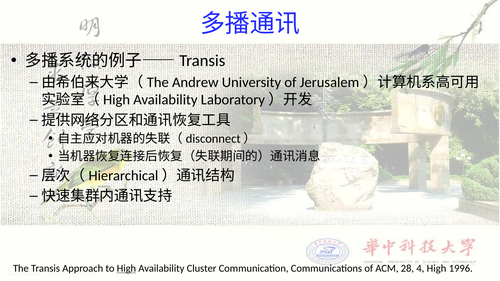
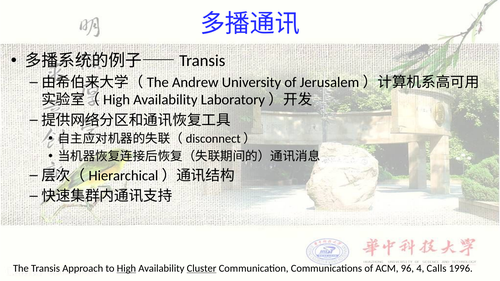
Cluster underline: none -> present (202, 269)
28: 28 -> 96 (407, 269)
4 High: High -> Calls (437, 269)
